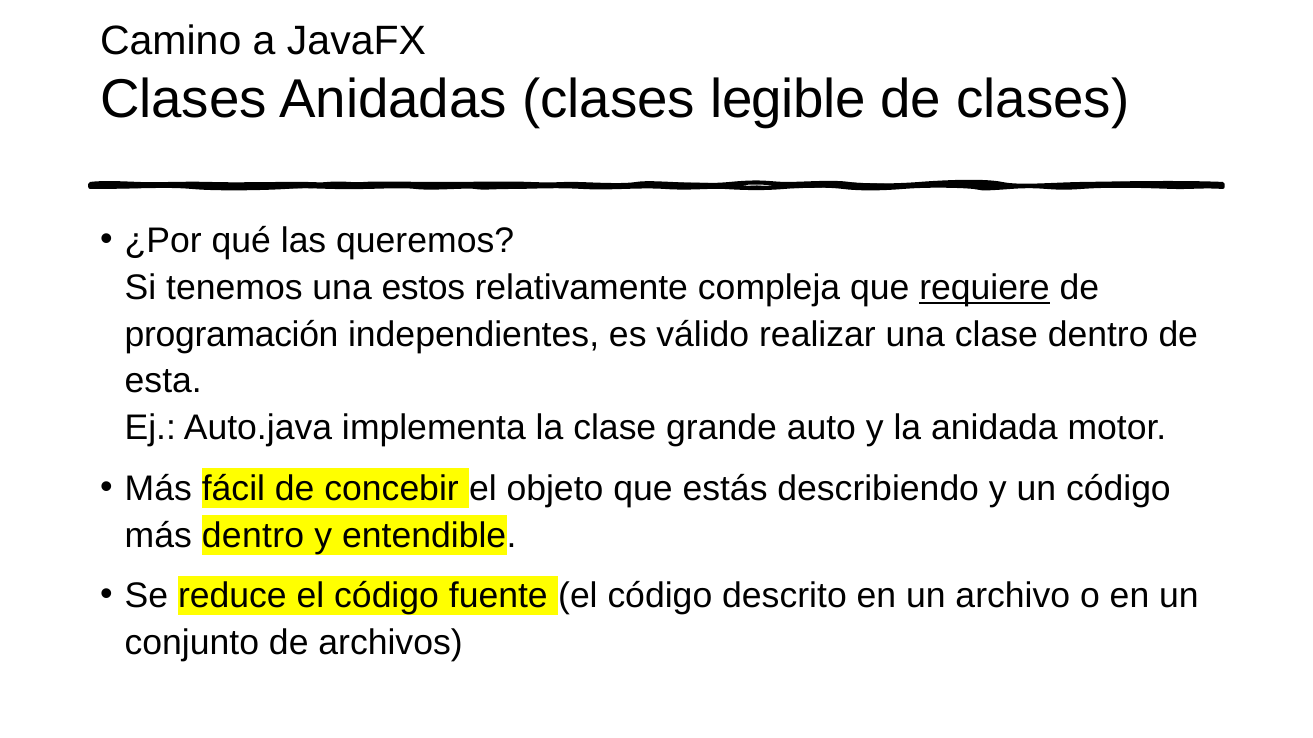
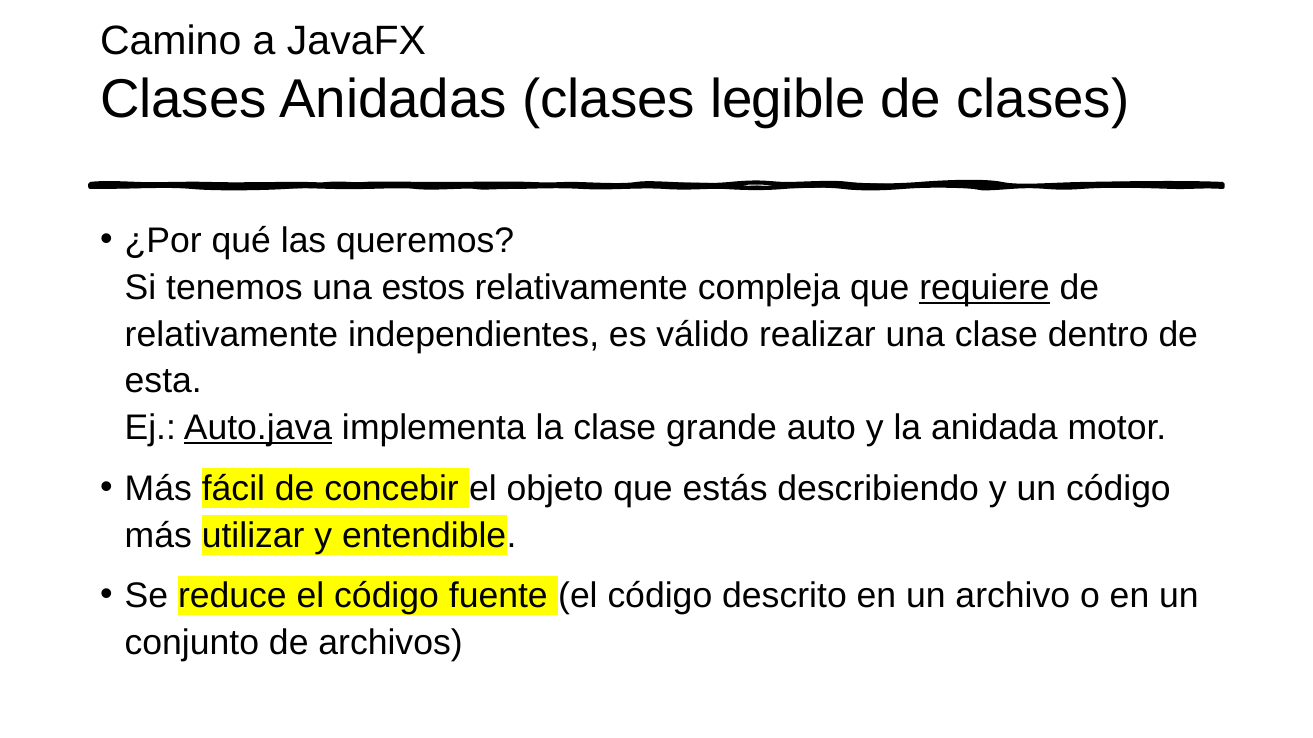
programación: programación -> relativamente (231, 335)
Auto.java underline: none -> present (258, 428)
más dentro: dentro -> utilizar (253, 536)
